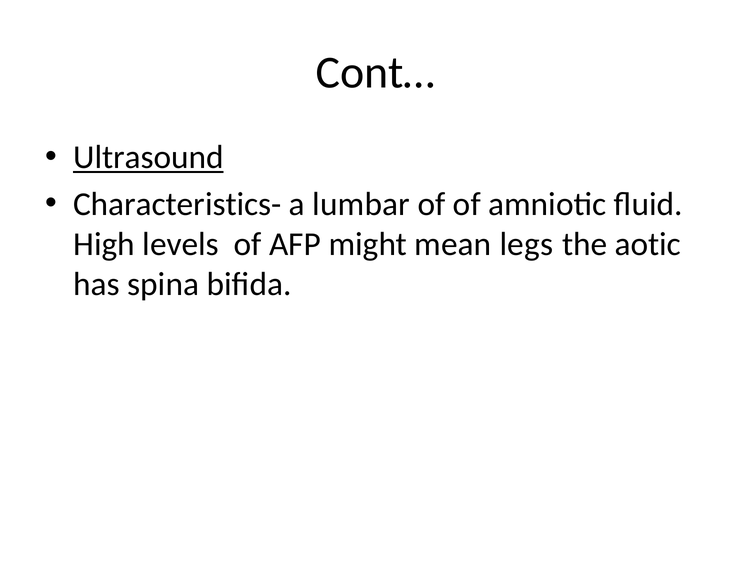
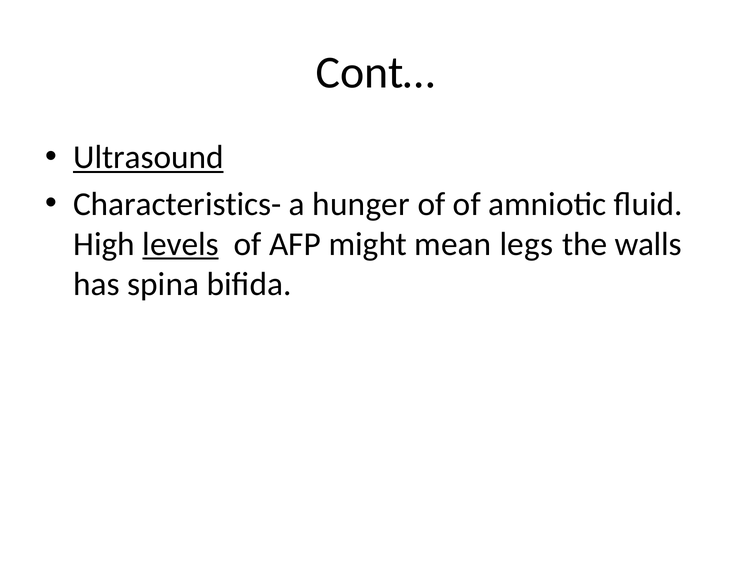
lumbar: lumbar -> hunger (361, 204)
levels underline: none -> present (181, 244)
aotic: aotic -> walls (648, 244)
